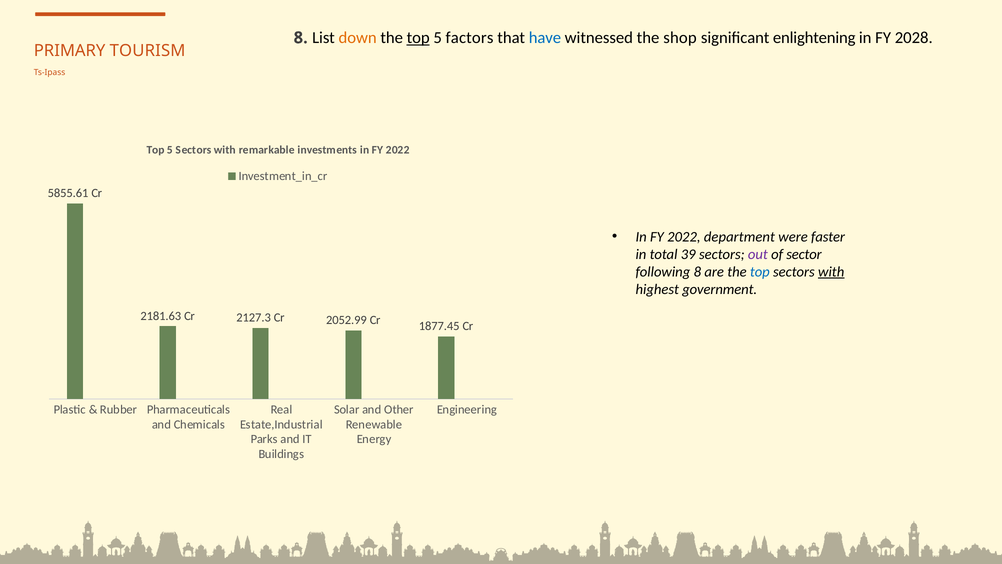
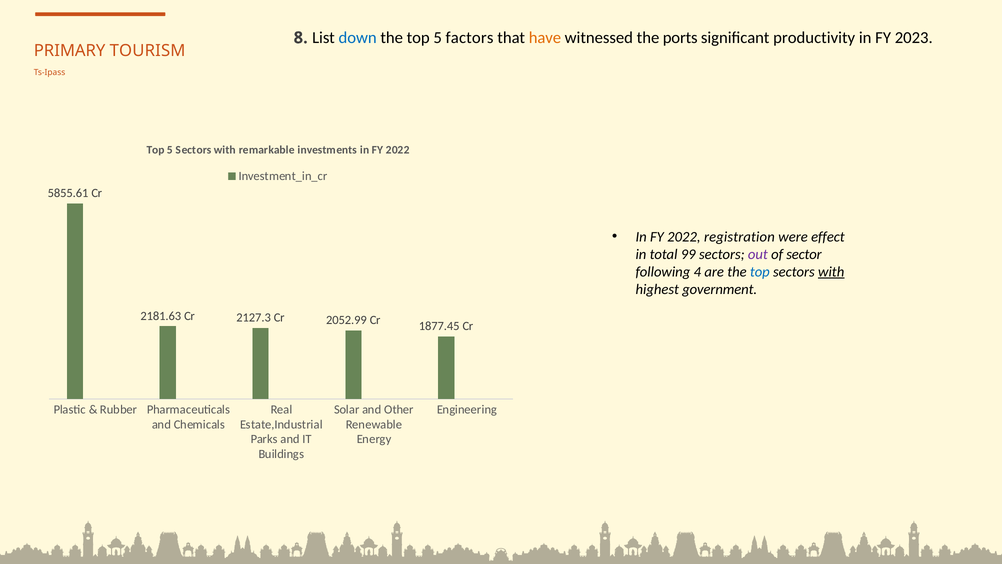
down colour: orange -> blue (358, 38)
top underline: present -> none (418, 38)
have colour: blue -> orange (545, 38)
shop: shop -> ports (680, 38)
enlightening: enlightening -> productivity (814, 38)
2028: 2028 -> 2023 (914, 38)
department: department -> registration (739, 237)
faster: faster -> effect (828, 237)
39: 39 -> 99 (688, 254)
following 8: 8 -> 4 (697, 272)
